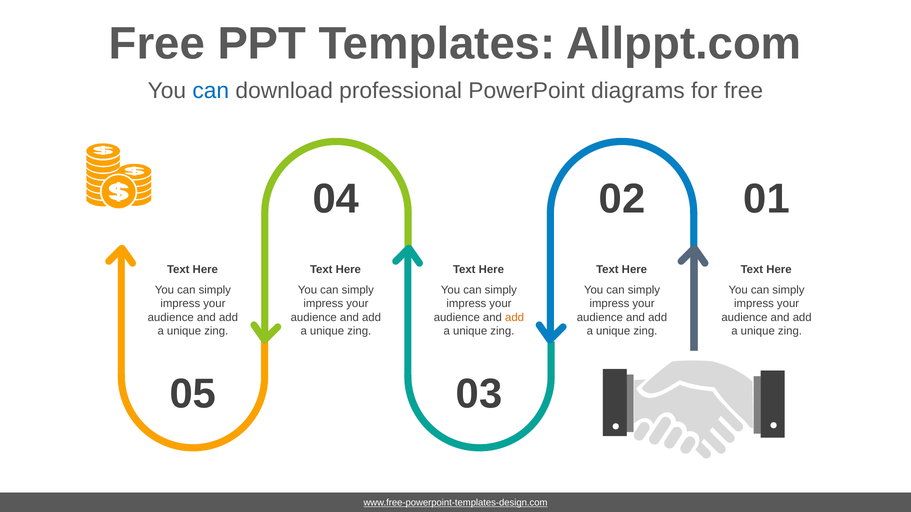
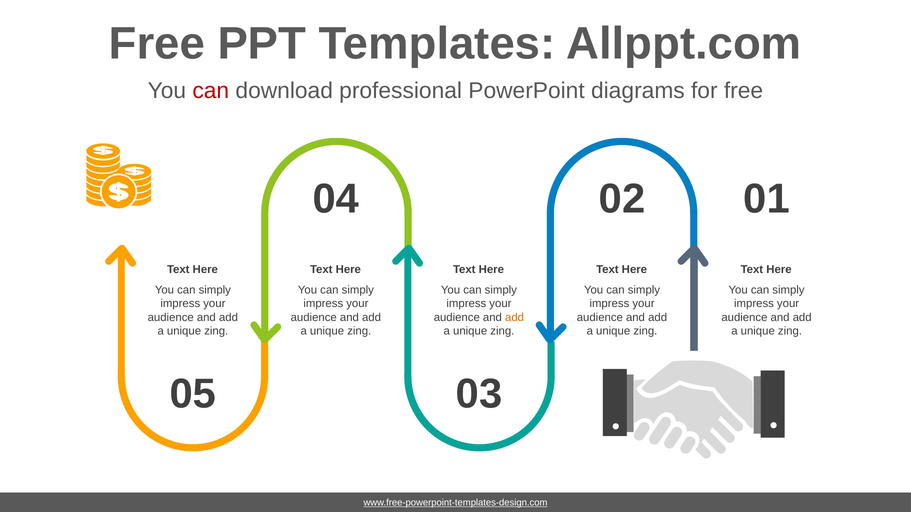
can colour: blue -> red (211, 91)
